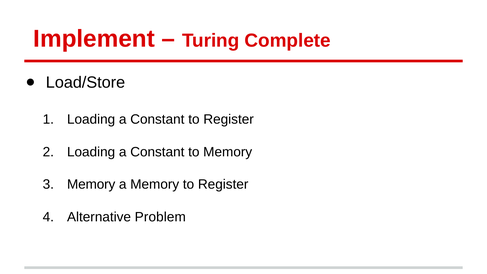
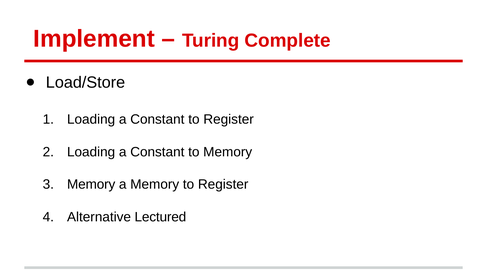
Problem: Problem -> Lectured (160, 217)
